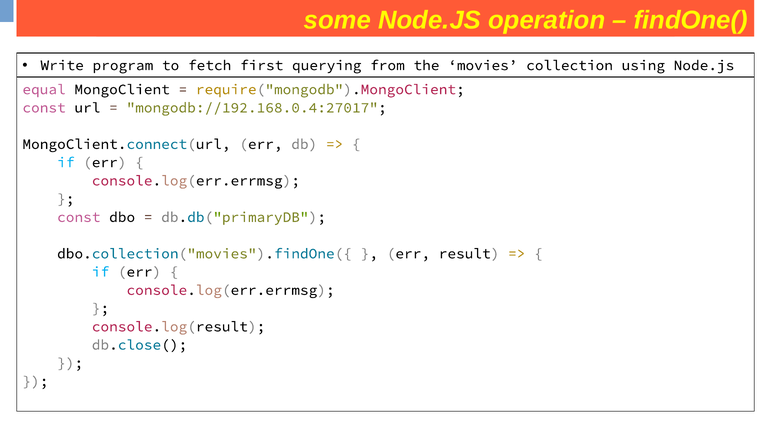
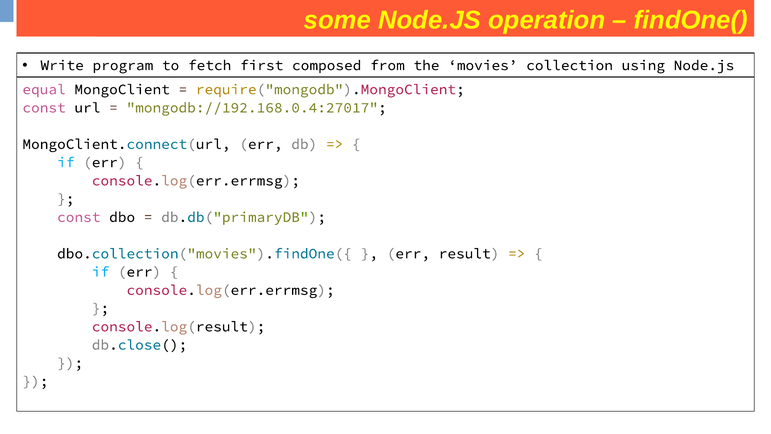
querying: querying -> composed (327, 65)
